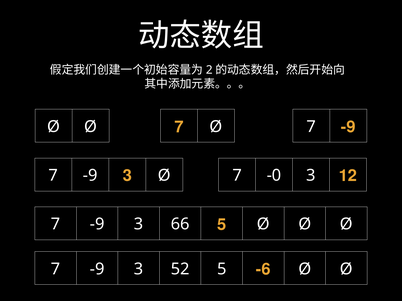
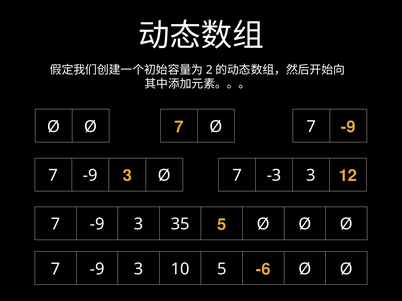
-0: -0 -> -3 (274, 176)
66: 66 -> 35 (180, 225)
52: 52 -> 10 (180, 269)
